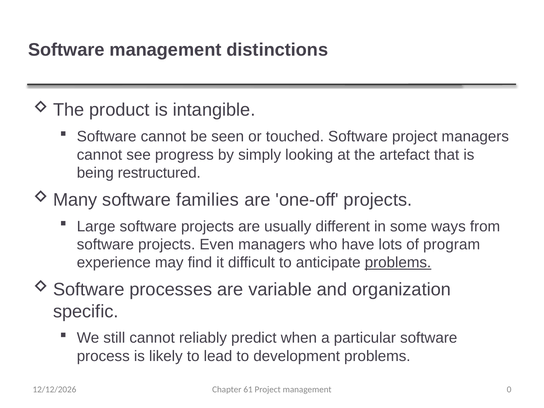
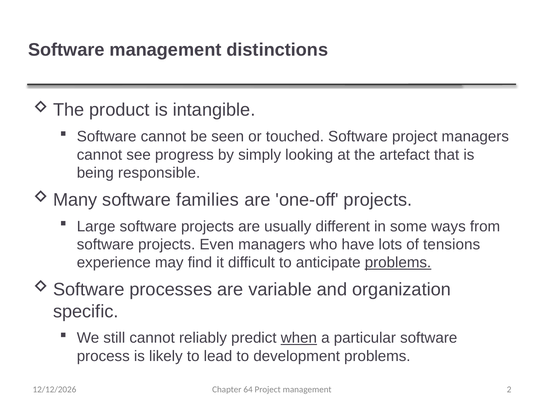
restructured: restructured -> responsible (159, 173)
program: program -> tensions (452, 245)
when underline: none -> present (299, 338)
61: 61 -> 64 (248, 390)
0: 0 -> 2 (509, 390)
